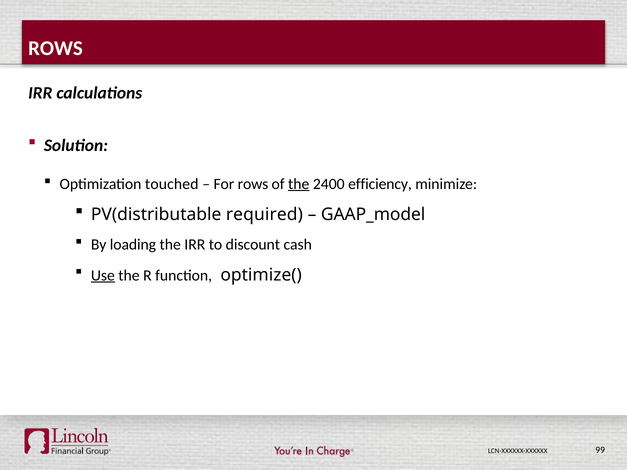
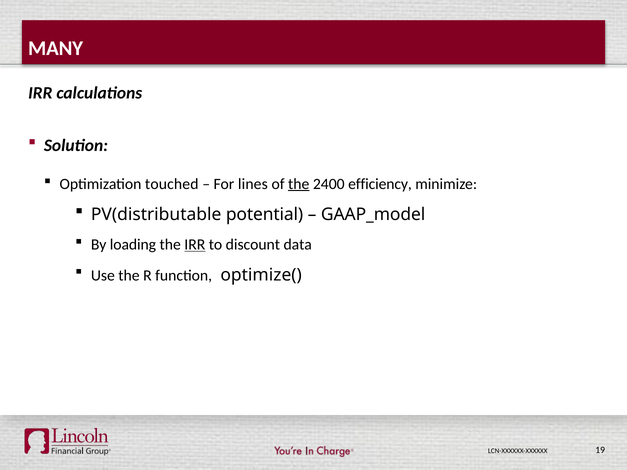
ROWS: ROWS -> MANY (56, 48)
For rows: rows -> lines (253, 184)
required: required -> potential (265, 214)
IRR underline: none -> present (195, 245)
cash: cash -> data (298, 245)
Use underline: present -> none (103, 276)
99: 99 -> 19 (600, 450)
